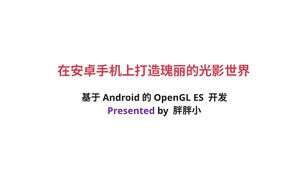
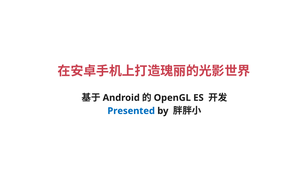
Presented colour: purple -> blue (131, 111)
